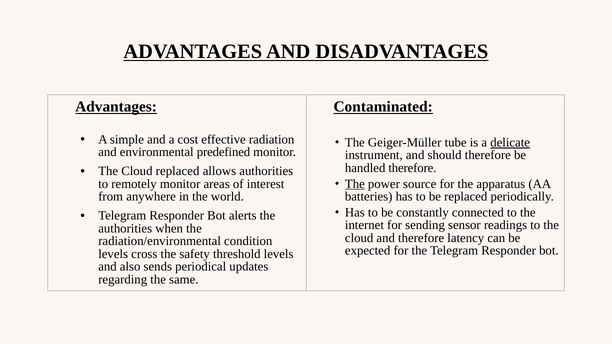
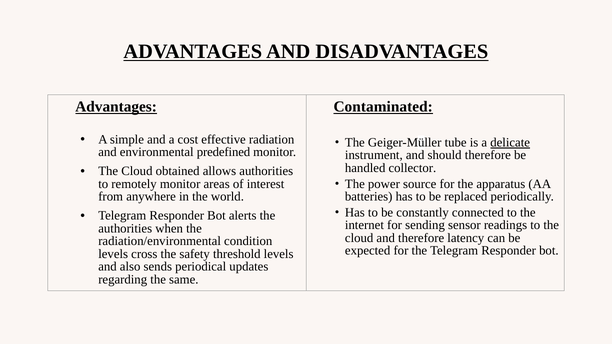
handled therefore: therefore -> collector (412, 168)
Cloud replaced: replaced -> obtained (178, 171)
The underline: present -> none (355, 184)
